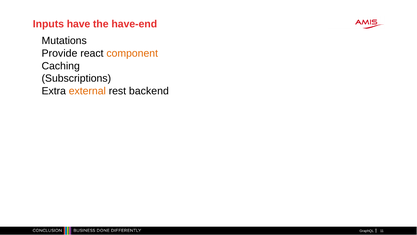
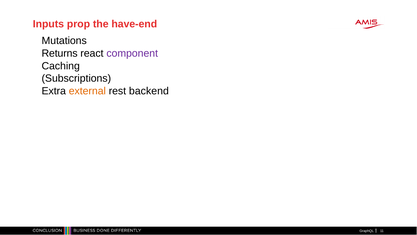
have: have -> prop (78, 24)
Provide: Provide -> Returns (60, 53)
component colour: orange -> purple (132, 53)
